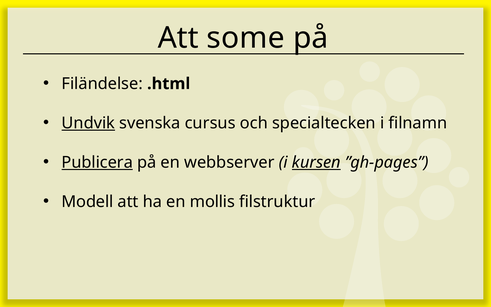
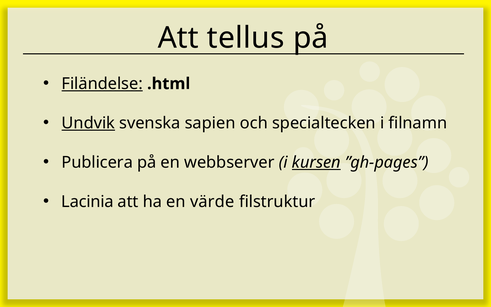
some: some -> tellus (246, 38)
Filändelse underline: none -> present (102, 84)
cursus: cursus -> sapien (210, 123)
Publicera underline: present -> none (97, 162)
Modell: Modell -> Lacinia (88, 202)
mollis: mollis -> värde (212, 202)
